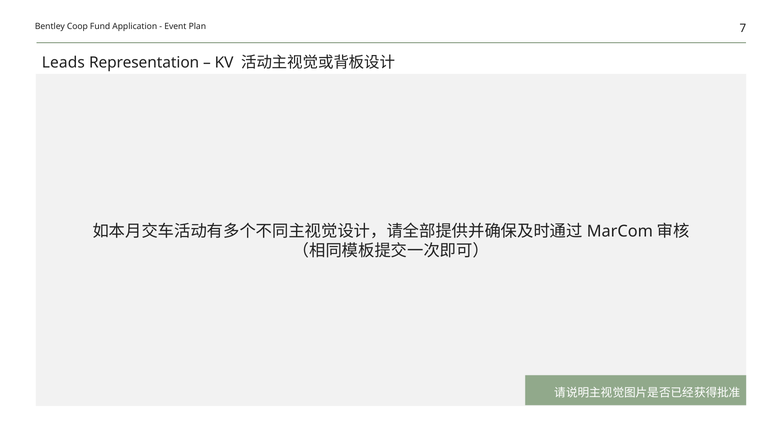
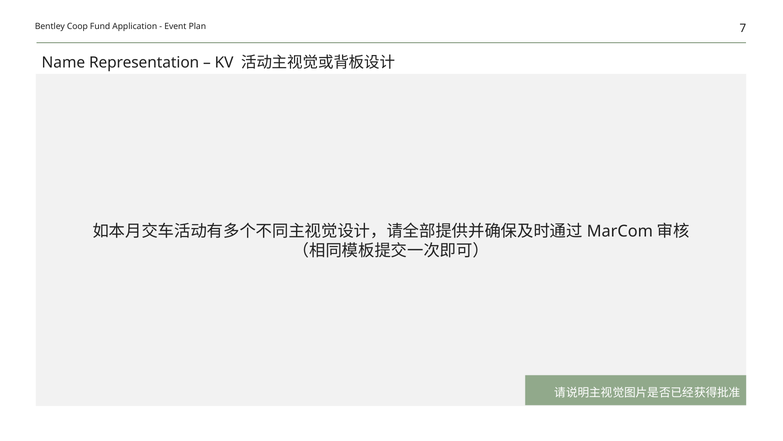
Leads: Leads -> Name (63, 63)
